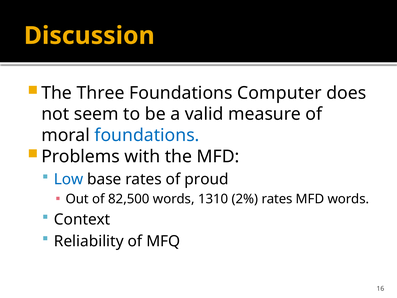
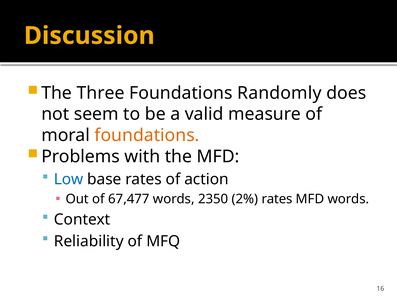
Computer: Computer -> Randomly (279, 93)
foundations colour: blue -> orange (147, 135)
proud: proud -> action (207, 179)
82,500: 82,500 -> 67,477 (129, 199)
1310: 1310 -> 2350 (213, 199)
